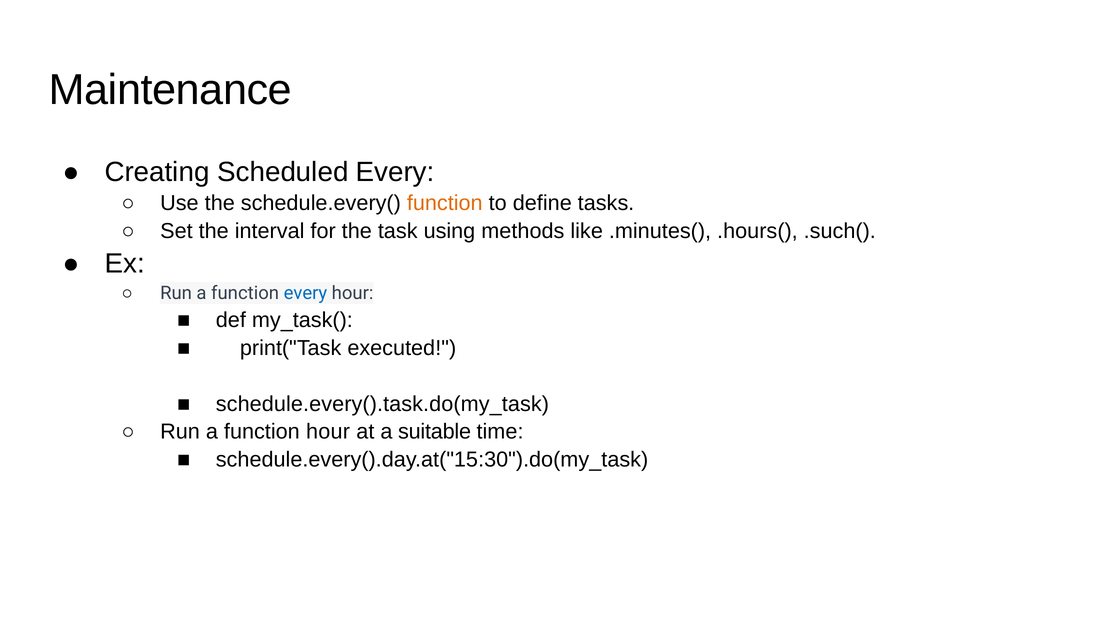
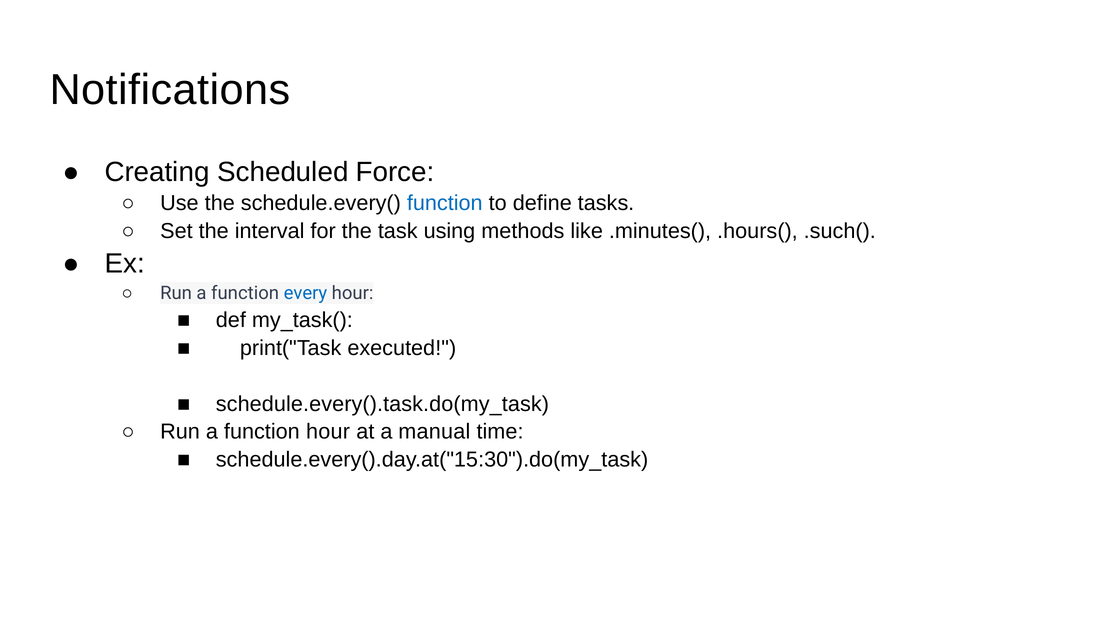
Maintenance: Maintenance -> Notifications (170, 90)
Scheduled Every: Every -> Force (395, 172)
function colour: orange -> blue (445, 203)
suitable: suitable -> manual (434, 431)
